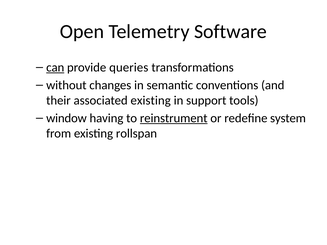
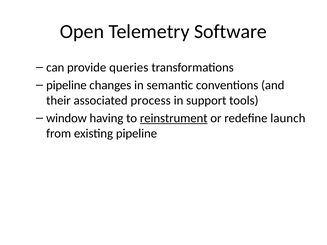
can underline: present -> none (55, 67)
without: without -> pipeline (66, 85)
associated existing: existing -> process (151, 100)
system: system -> launch (288, 118)
existing rollspan: rollspan -> pipeline (136, 134)
